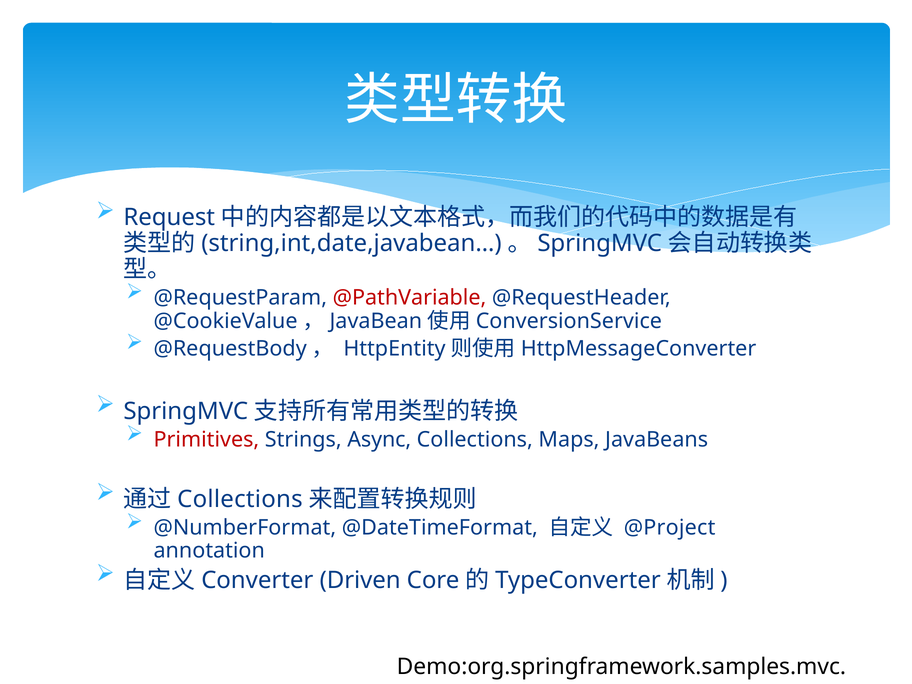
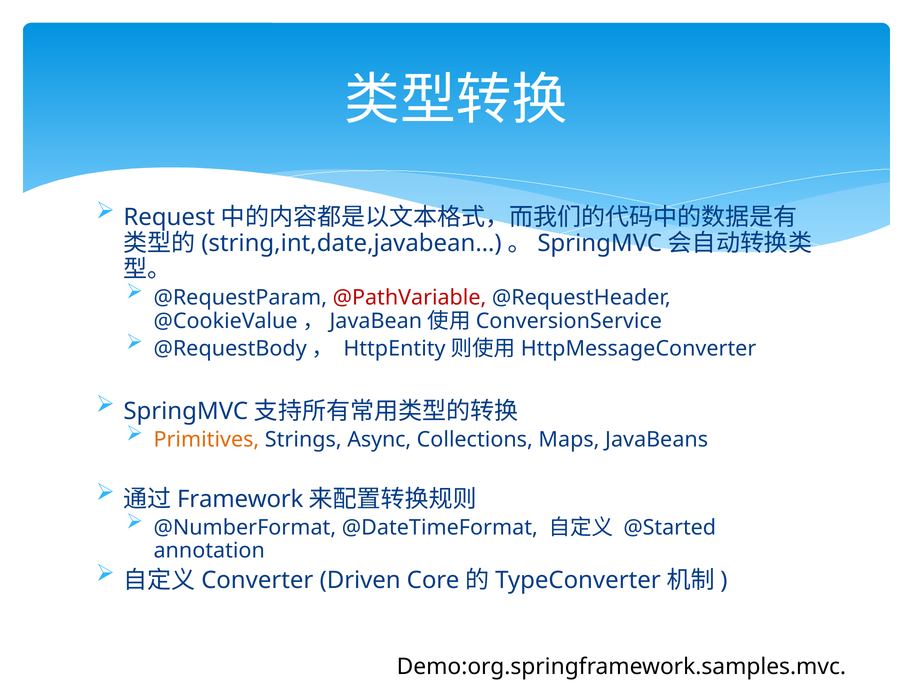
Primitives colour: red -> orange (206, 440)
Collections: Collections -> Framework (240, 499)
@Project: @Project -> @Started (670, 528)
